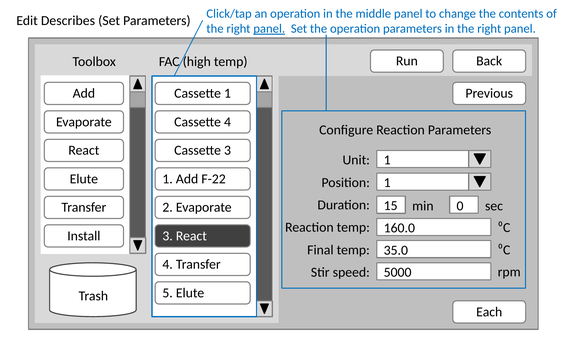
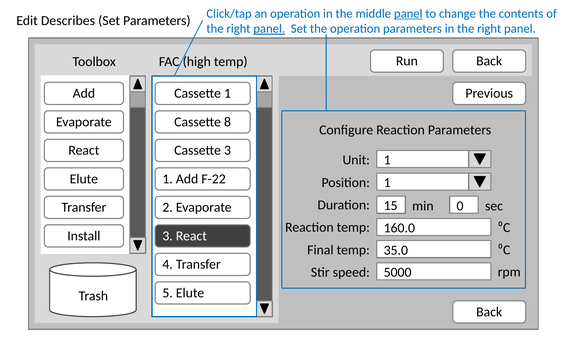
panel underline: none -> present (408, 14)
Cassette 4: 4 -> 8 (228, 122)
Each: Each -> Back (489, 312)
